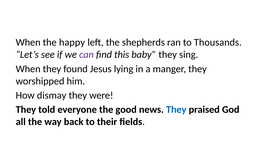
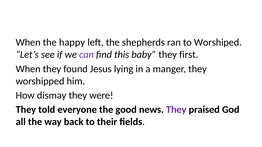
Thousands: Thousands -> Worshiped (218, 43)
sing: sing -> first (189, 55)
They colour: blue -> purple (176, 110)
